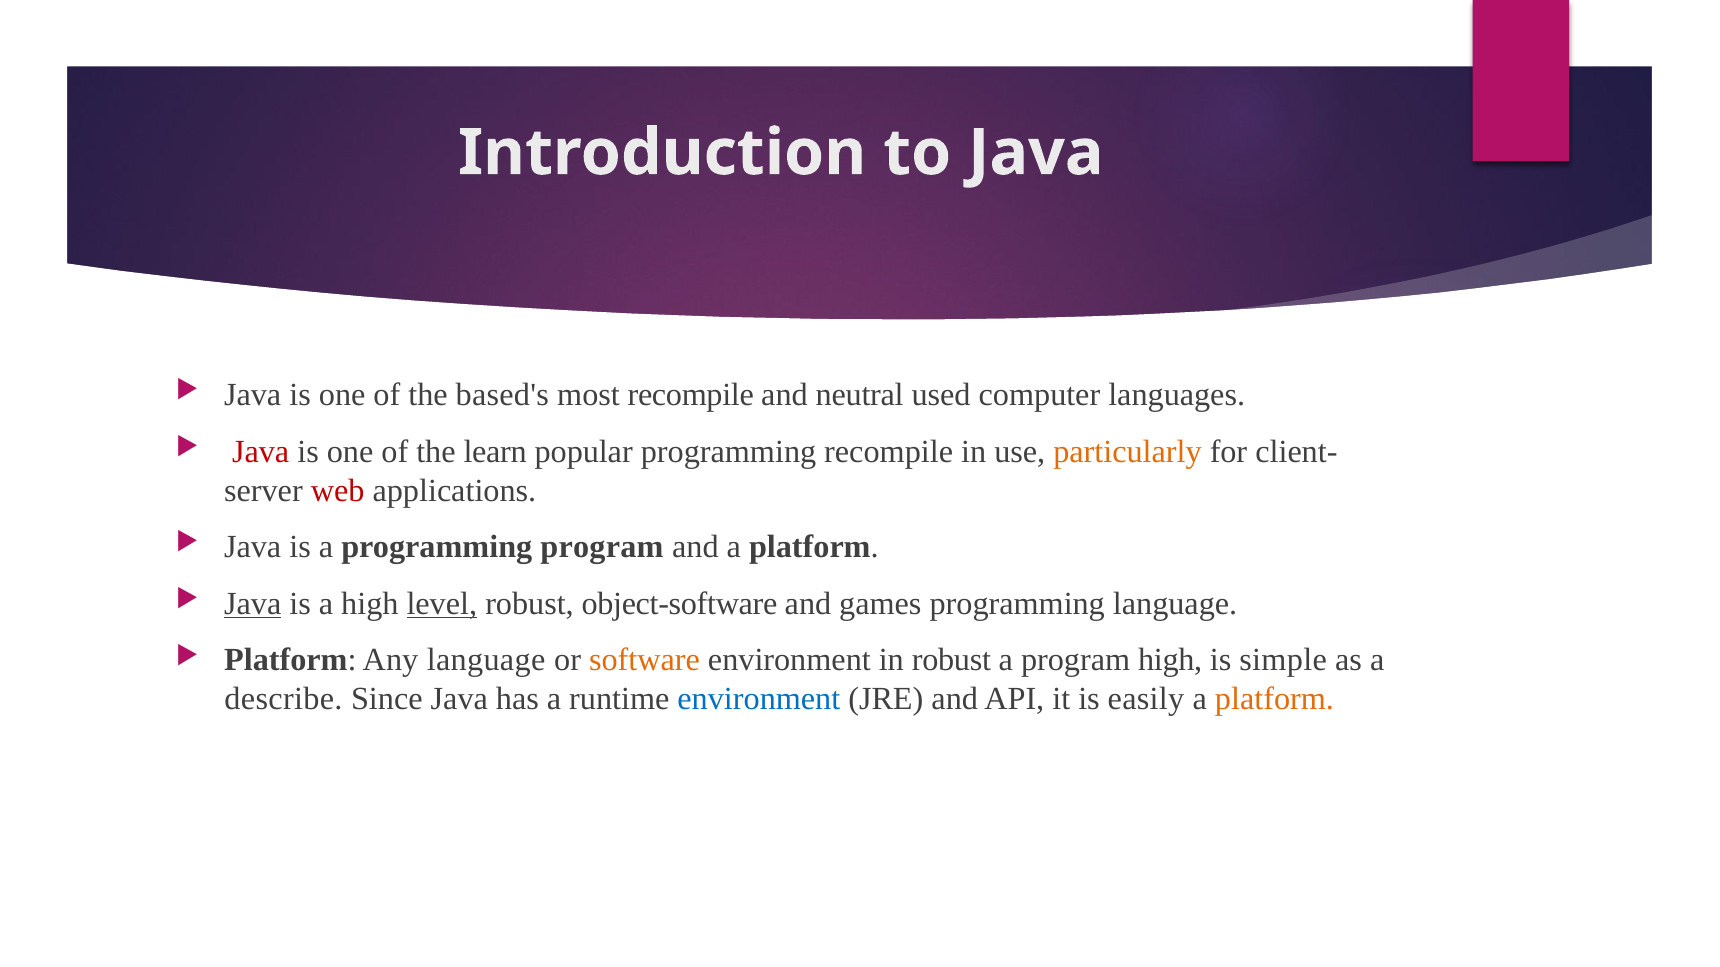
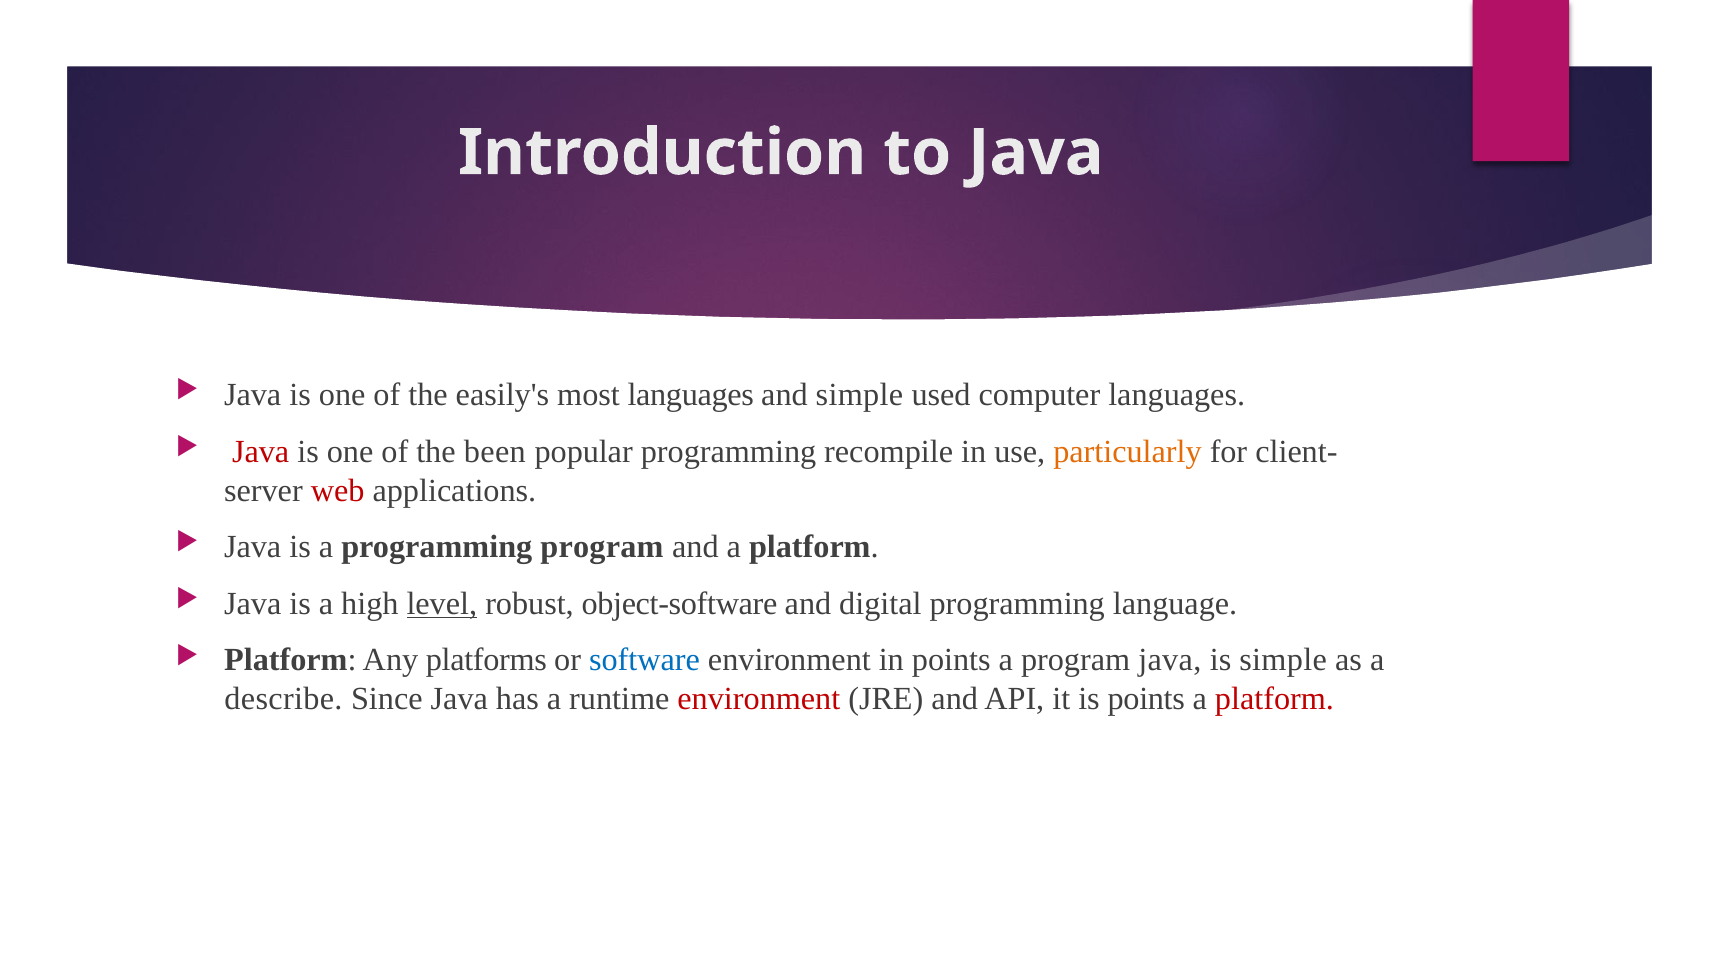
based's: based's -> easily's (502, 395)
most recompile: recompile -> languages (691, 395)
and neutral: neutral -> simple (859, 395)
learn: learn -> been (495, 452)
Java underline: present -> none (253, 604)
games: games -> digital (880, 604)
Any language: language -> platforms (486, 661)
software colour: orange -> blue (644, 661)
in robust: robust -> points (951, 661)
program high: high -> java (1170, 661)
environment colour: blue -> red (759, 699)
is easily: easily -> points (1146, 699)
platform colour: orange -> red (1275, 699)
